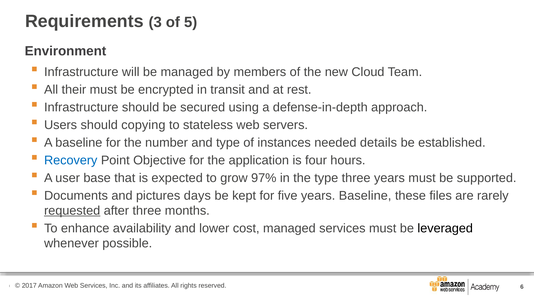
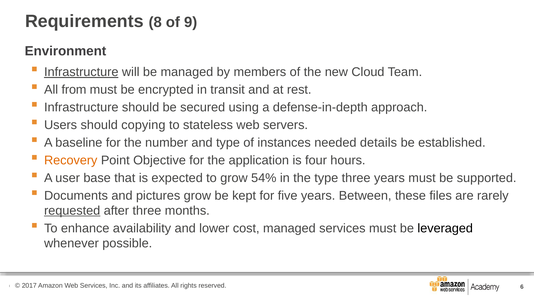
3: 3 -> 8 (155, 22)
5: 5 -> 9 (191, 22)
Infrastructure underline: none -> present (81, 72)
their: their -> from (74, 90)
Recovery colour: blue -> orange (71, 160)
97%: 97% -> 54% (264, 178)
pictures days: days -> grow (197, 196)
years Baseline: Baseline -> Between (365, 196)
